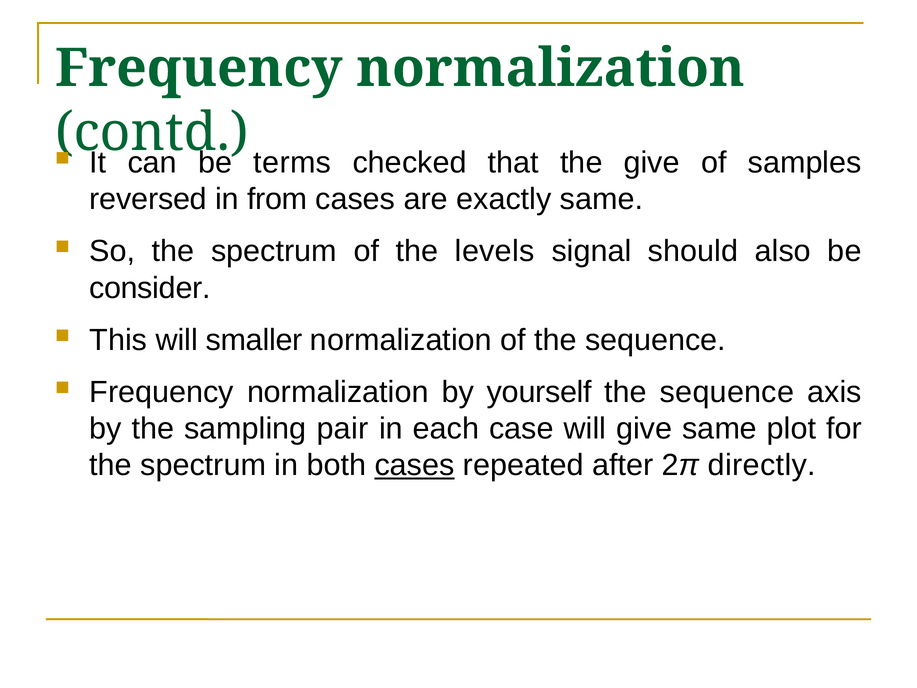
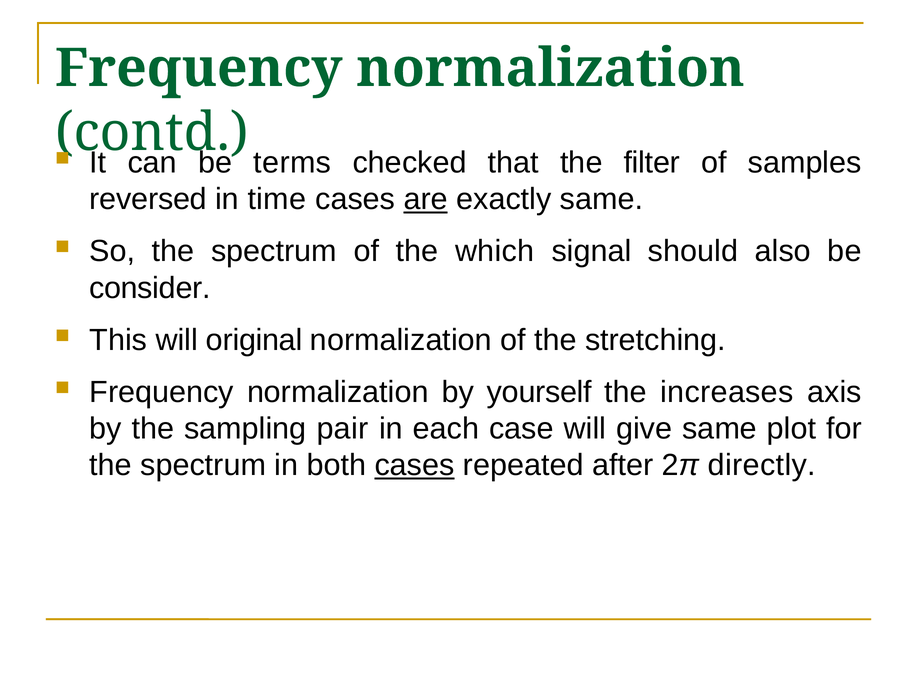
the give: give -> filter (652, 163)
from: from -> time (277, 199)
are underline: none -> present (426, 199)
levels: levels -> which (495, 251)
smaller: smaller -> original (254, 340)
of the sequence: sequence -> stretching (655, 340)
sequence: sequence -> increases (727, 392)
